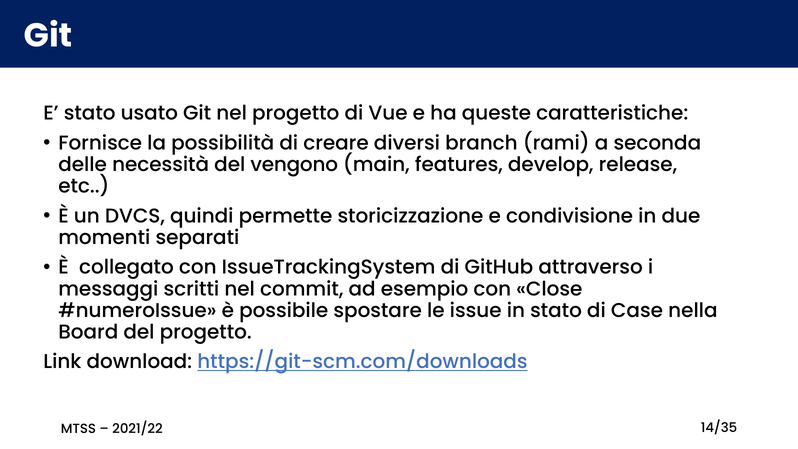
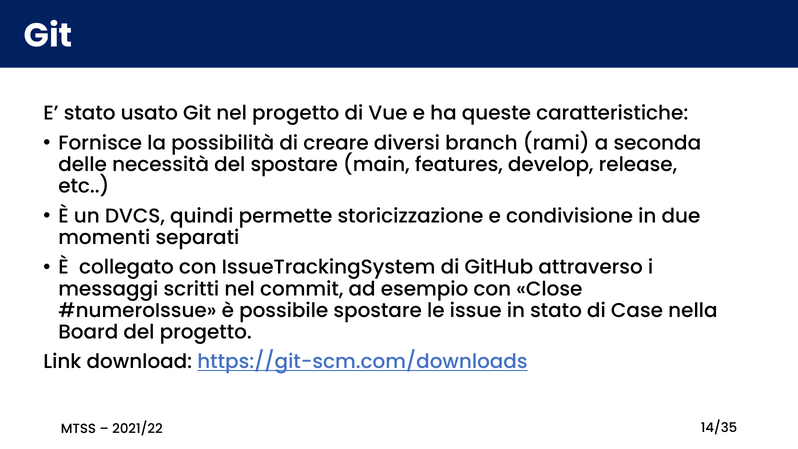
del vengono: vengono -> spostare (294, 165)
